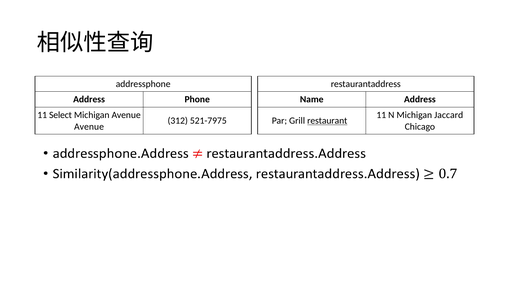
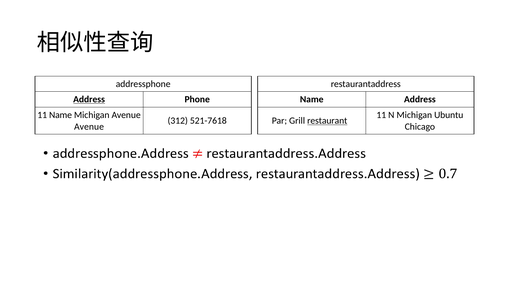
Address underline: none -> present (89, 100)
11 Select: Select -> Name (61, 115)
Jaccard: Jaccard -> Ubuntu (449, 115)
521-7975: 521-7975 -> 521-7618 (208, 121)
